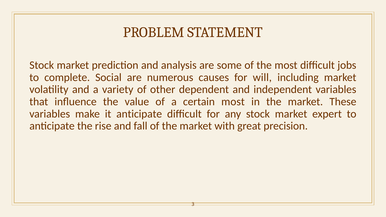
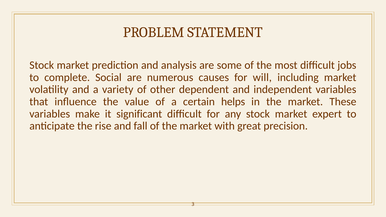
certain most: most -> helps (233, 102)
it anticipate: anticipate -> significant (139, 114)
